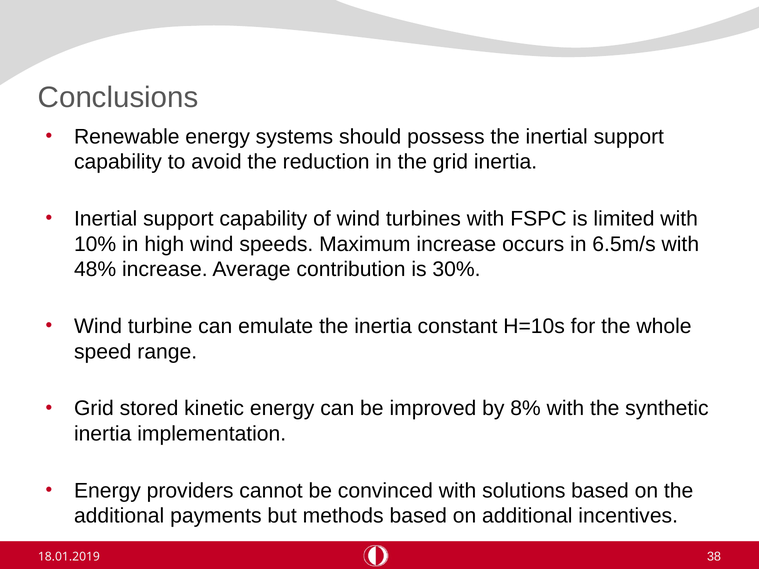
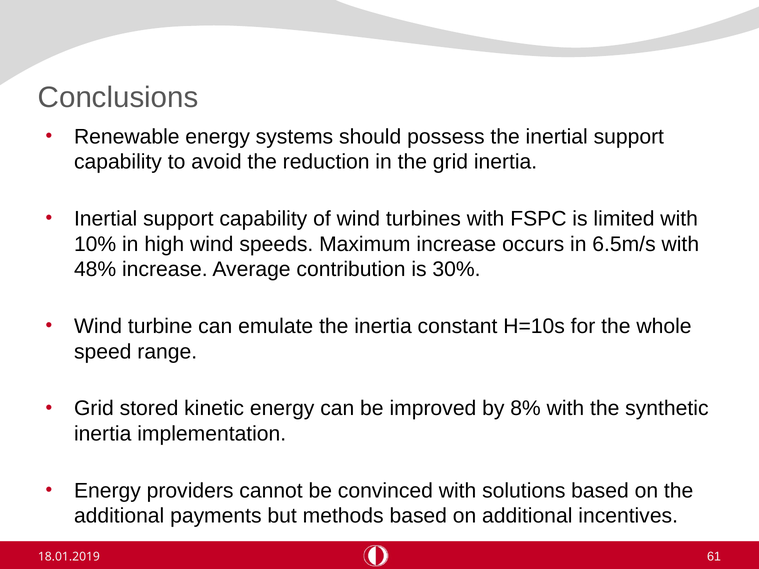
38: 38 -> 61 (714, 557)
